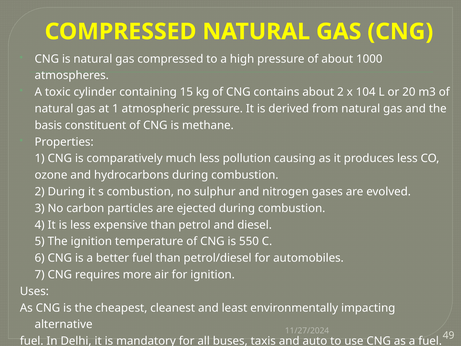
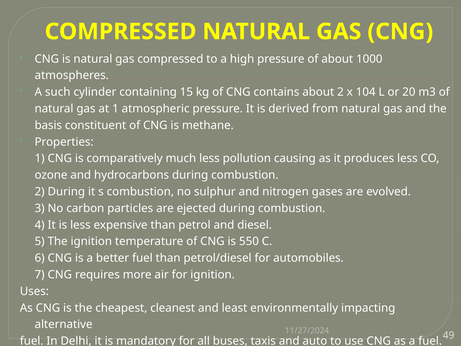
toxic: toxic -> such (58, 92)
